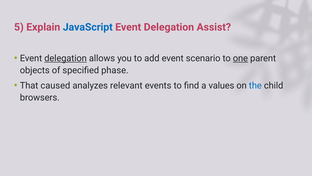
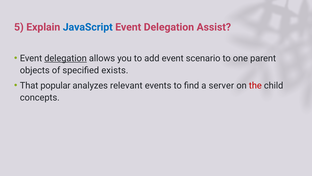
one underline: present -> none (240, 58)
phase: phase -> exists (115, 70)
caused: caused -> popular (55, 85)
values: values -> server (221, 85)
the colour: blue -> red (255, 85)
browsers: browsers -> concepts (40, 97)
